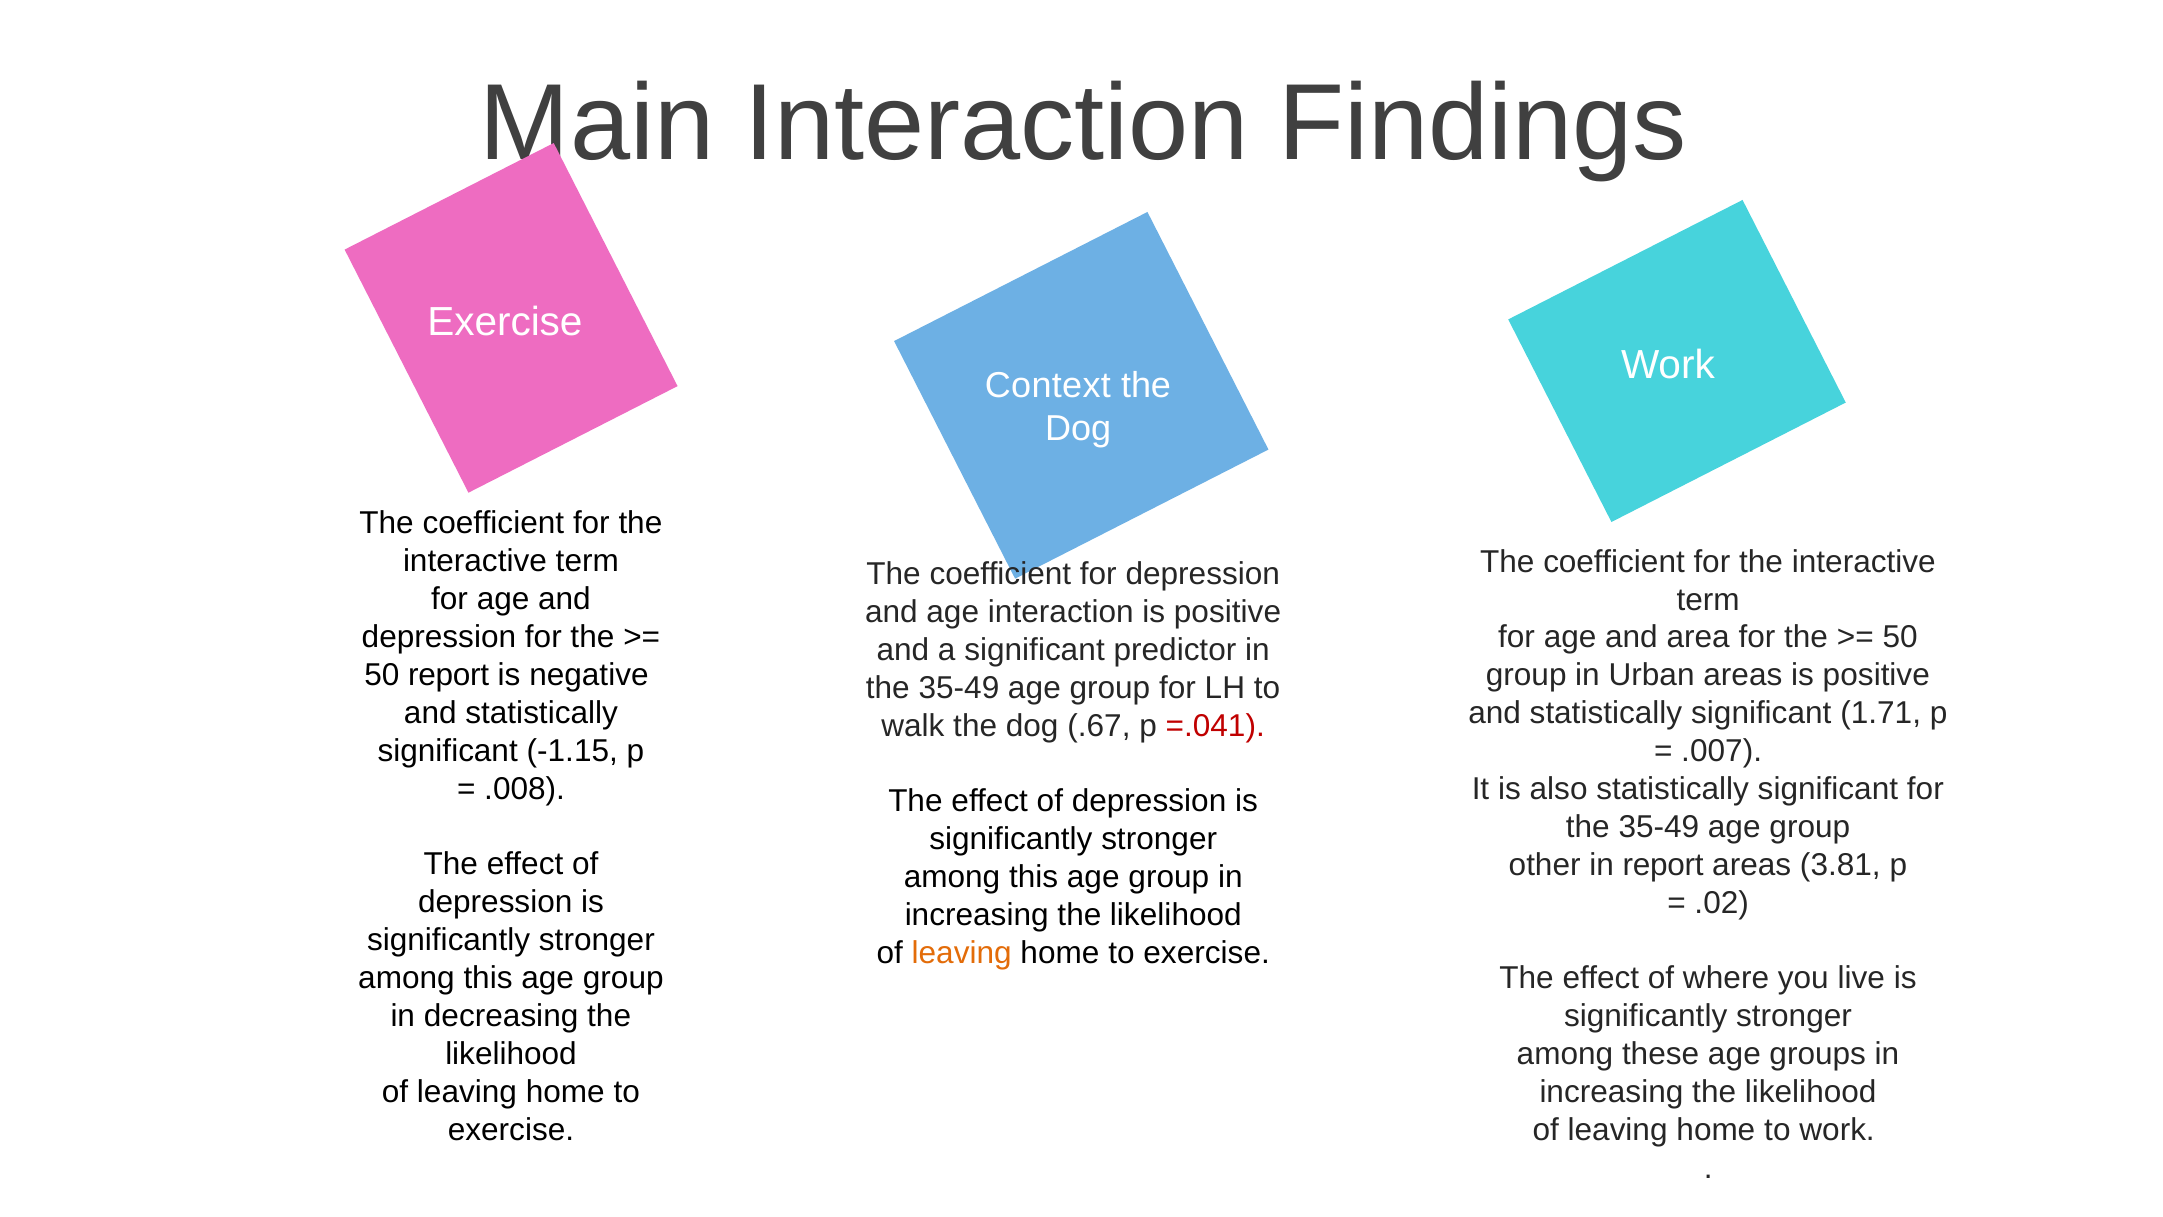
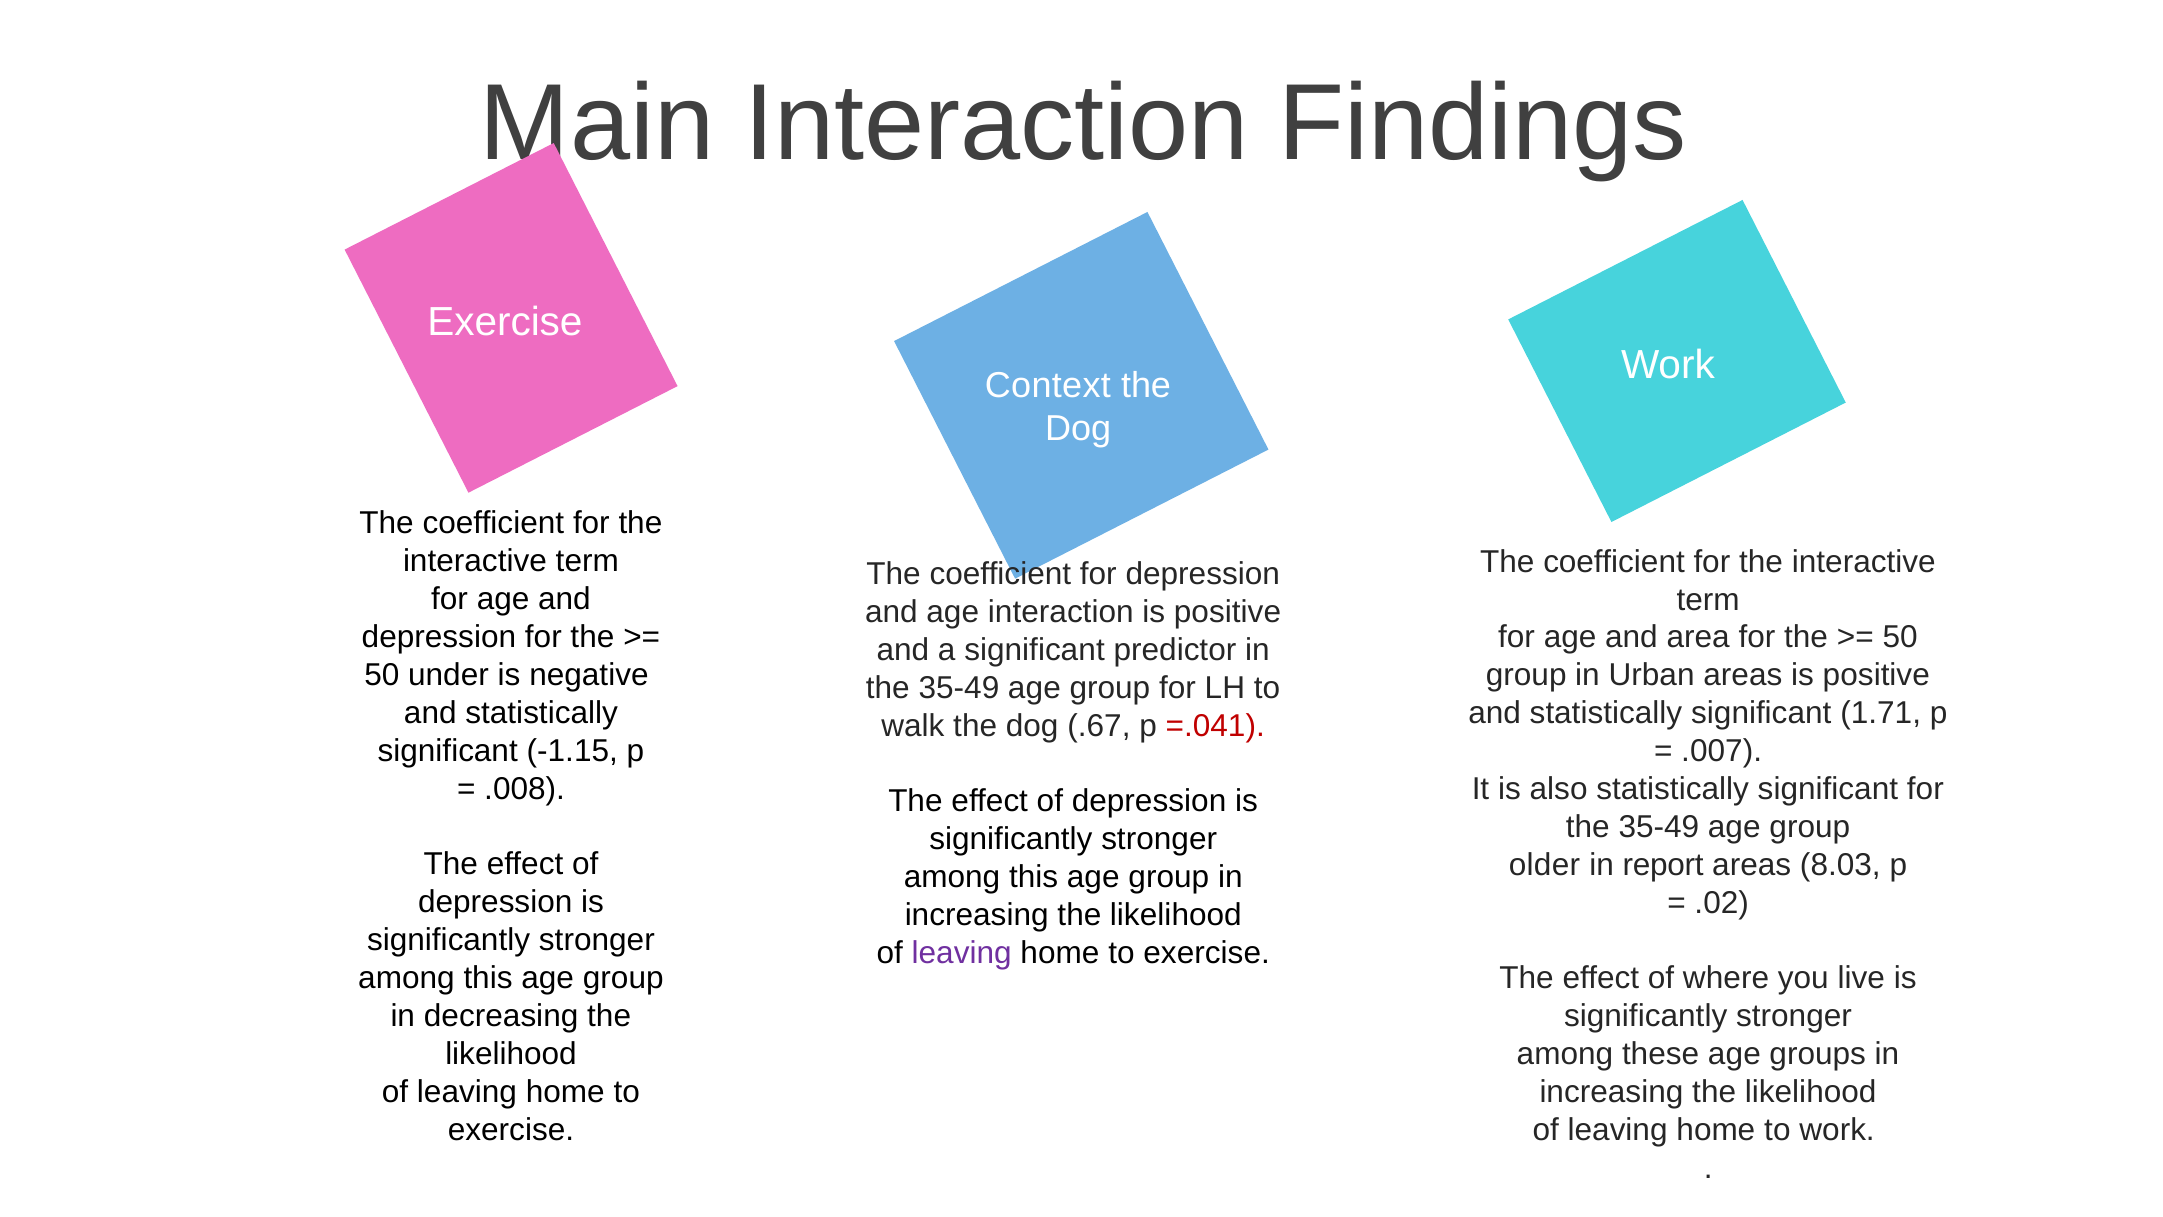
50 report: report -> under (448, 675)
other: other -> older (1544, 865)
3.81: 3.81 -> 8.03 (1840, 865)
leaving colour: orange -> purple (962, 953)
